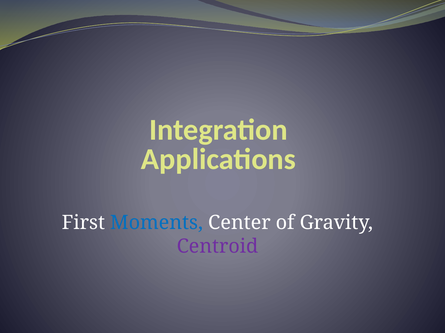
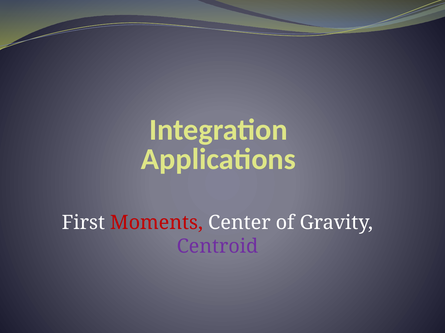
Moments colour: blue -> red (157, 223)
